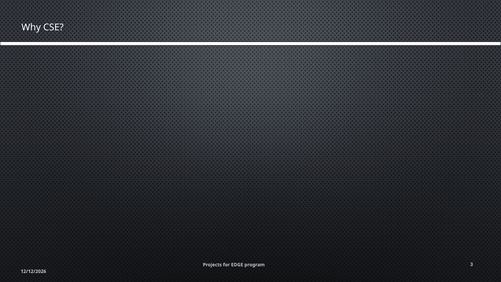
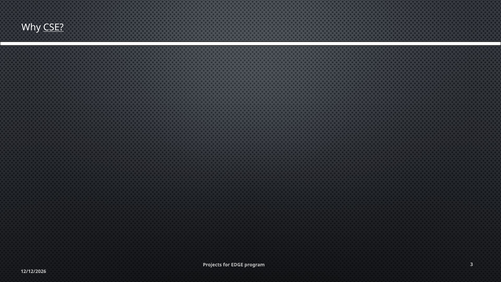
CSE underline: none -> present (53, 27)
